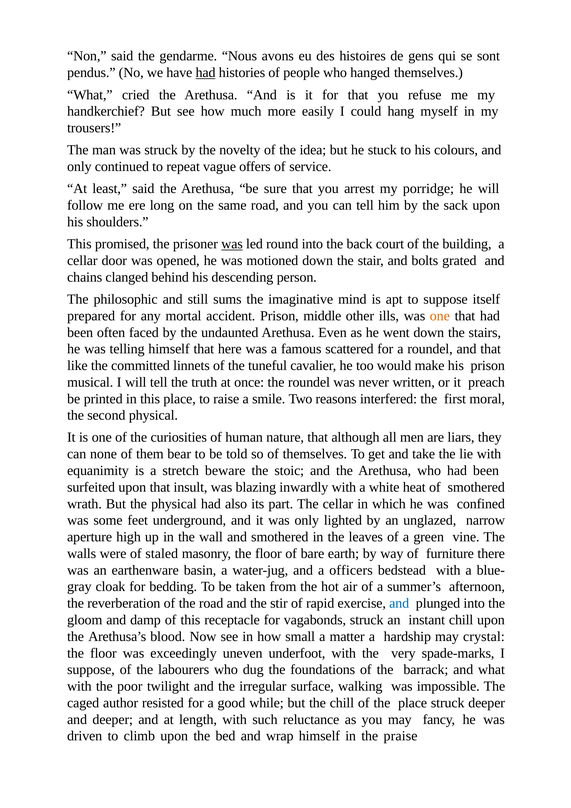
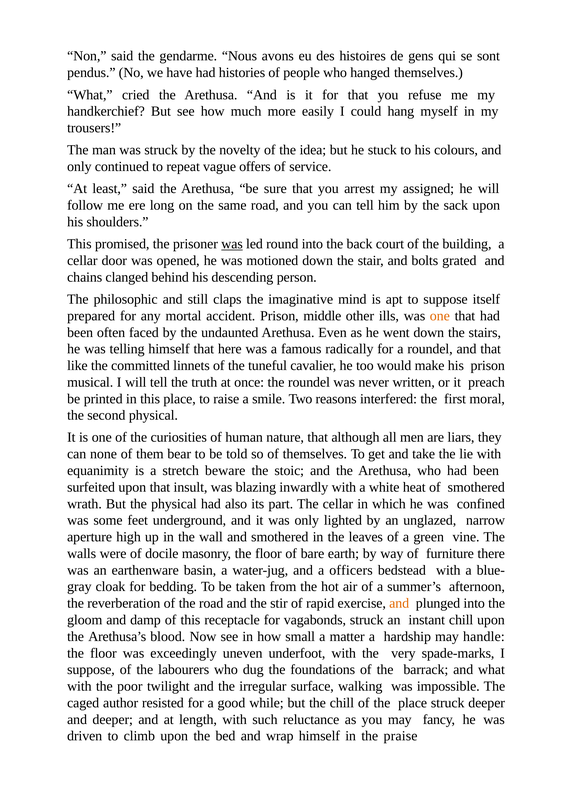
had underline: present -> none (206, 73)
porridge: porridge -> assigned (428, 189)
sums: sums -> claps (227, 299)
scattered: scattered -> radically (349, 349)
staled: staled -> docile (162, 554)
and colour: blue -> orange (399, 603)
crystal: crystal -> handle (484, 637)
